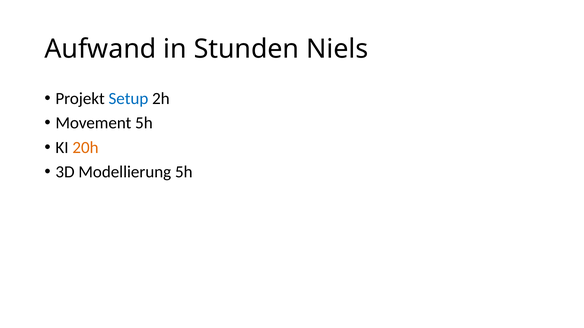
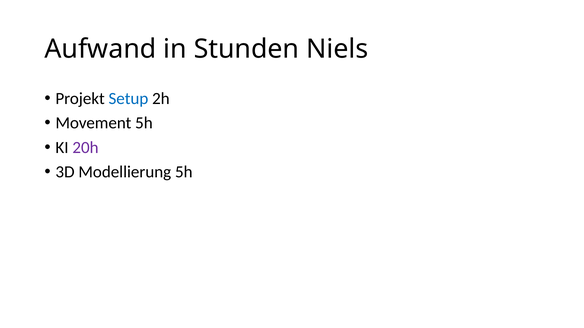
20h colour: orange -> purple (85, 148)
